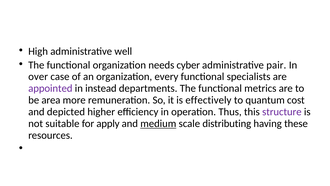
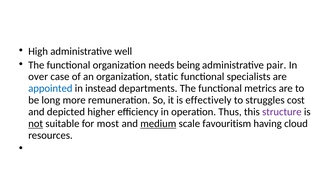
cyber: cyber -> being (188, 65)
every: every -> static (166, 77)
appointed colour: purple -> blue (50, 88)
area: area -> long (51, 100)
quantum: quantum -> struggles (265, 100)
not underline: none -> present (36, 123)
apply: apply -> most (108, 123)
distributing: distributing -> favouritism (227, 123)
these: these -> cloud (296, 123)
